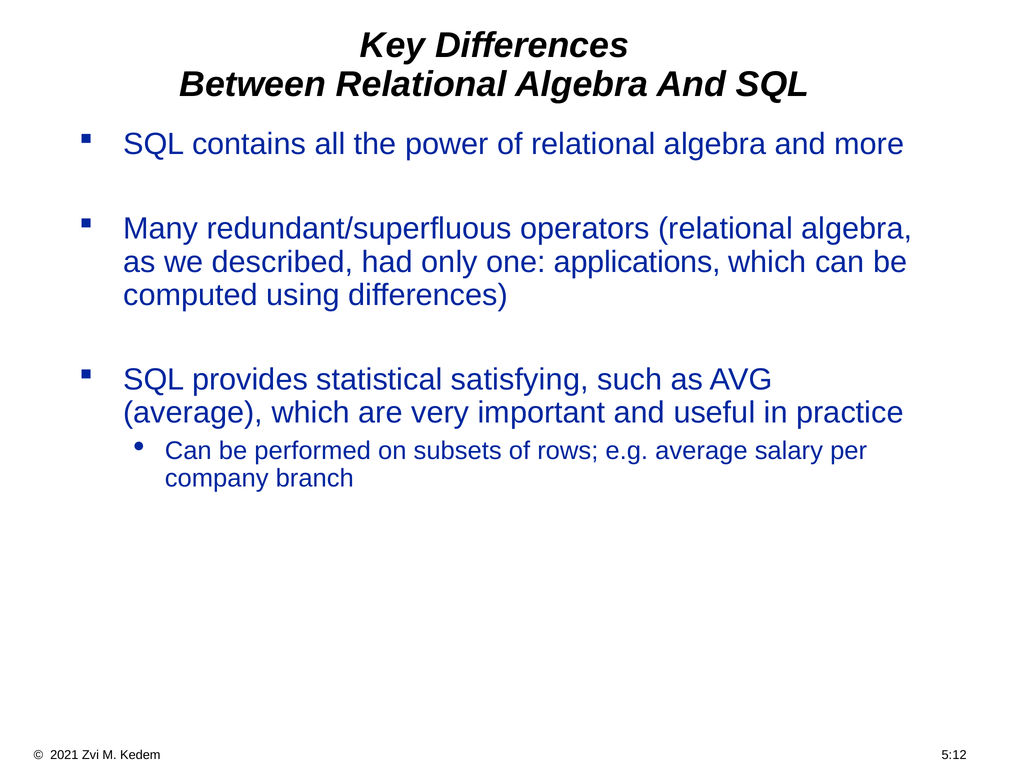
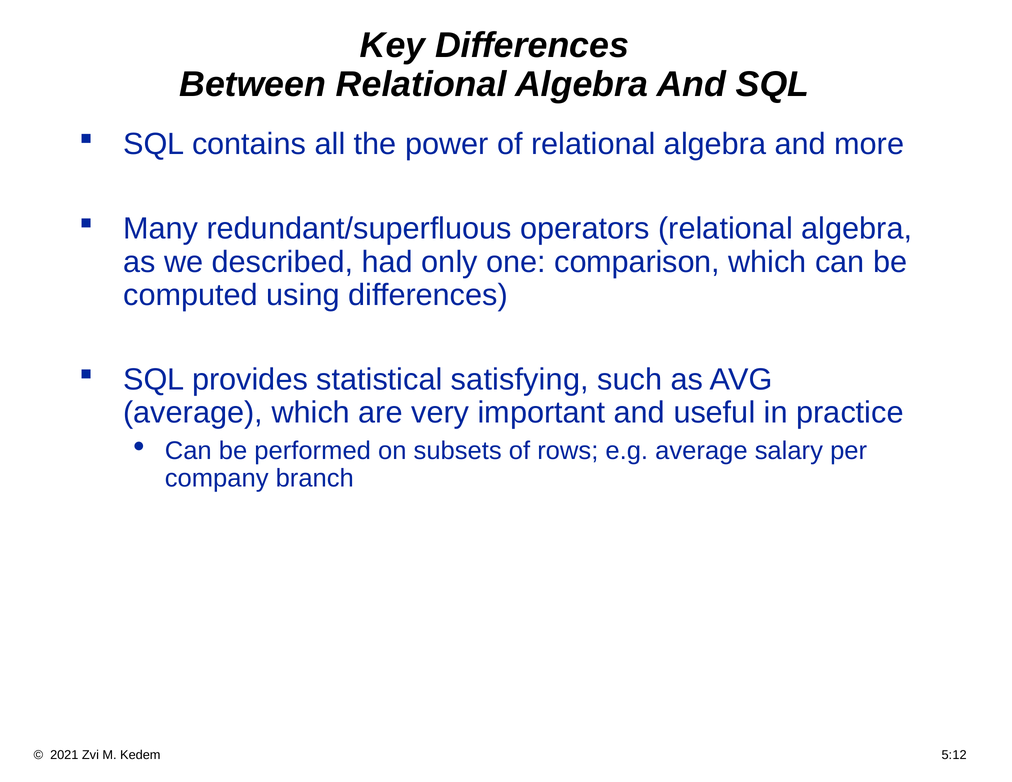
applications: applications -> comparison (637, 262)
